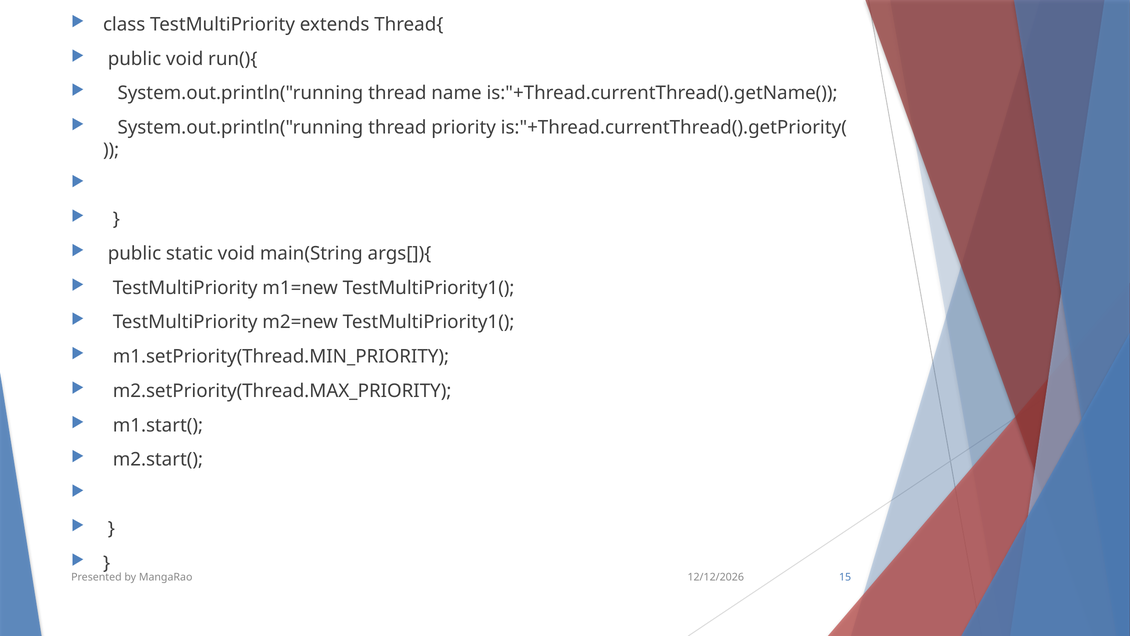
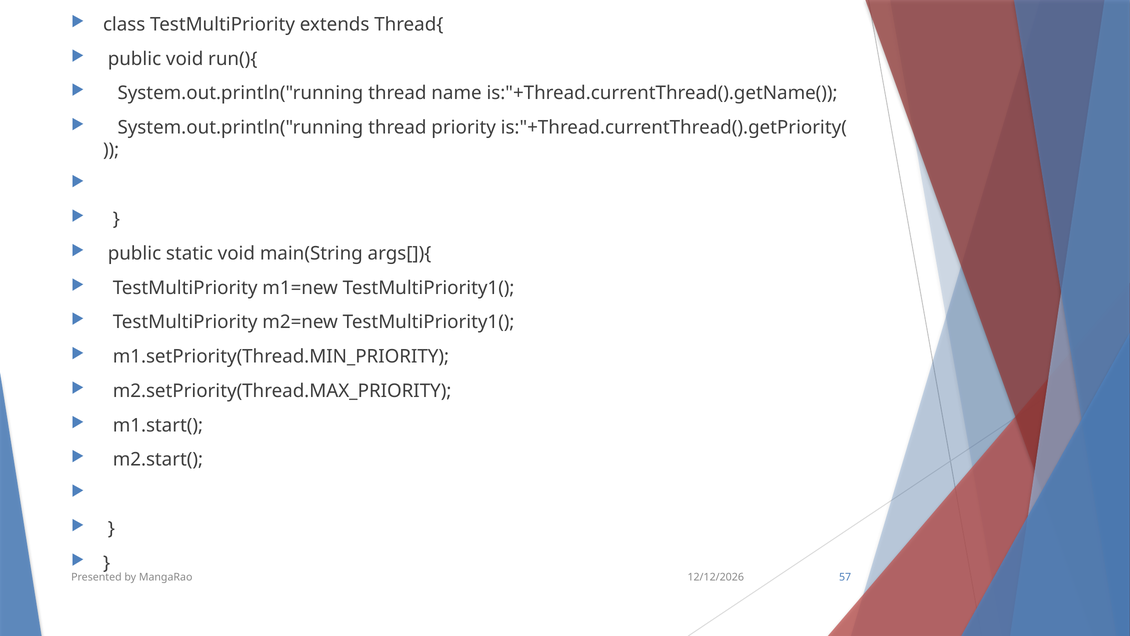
15: 15 -> 57 (845, 577)
